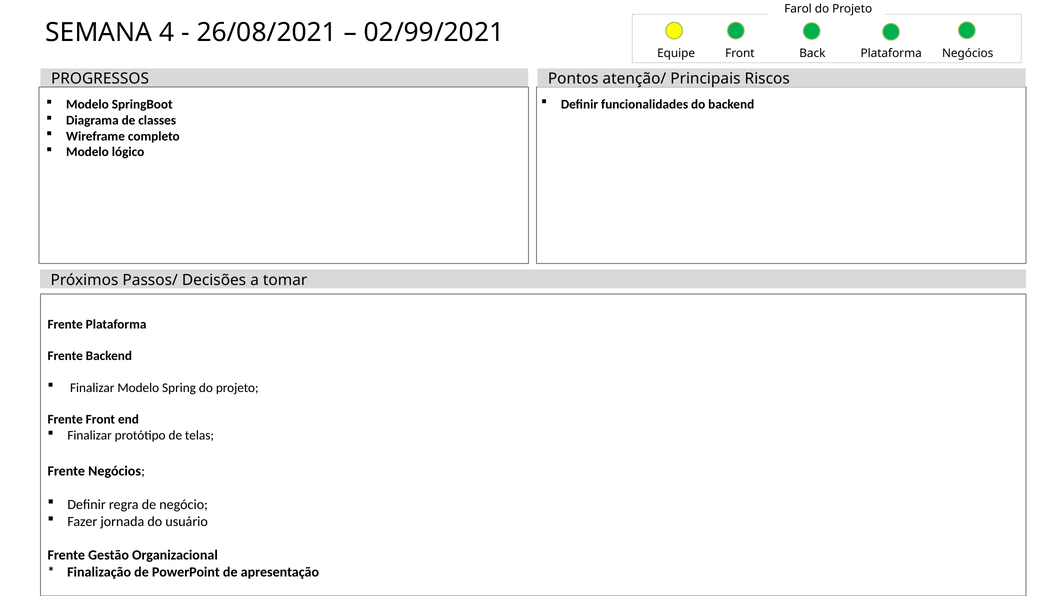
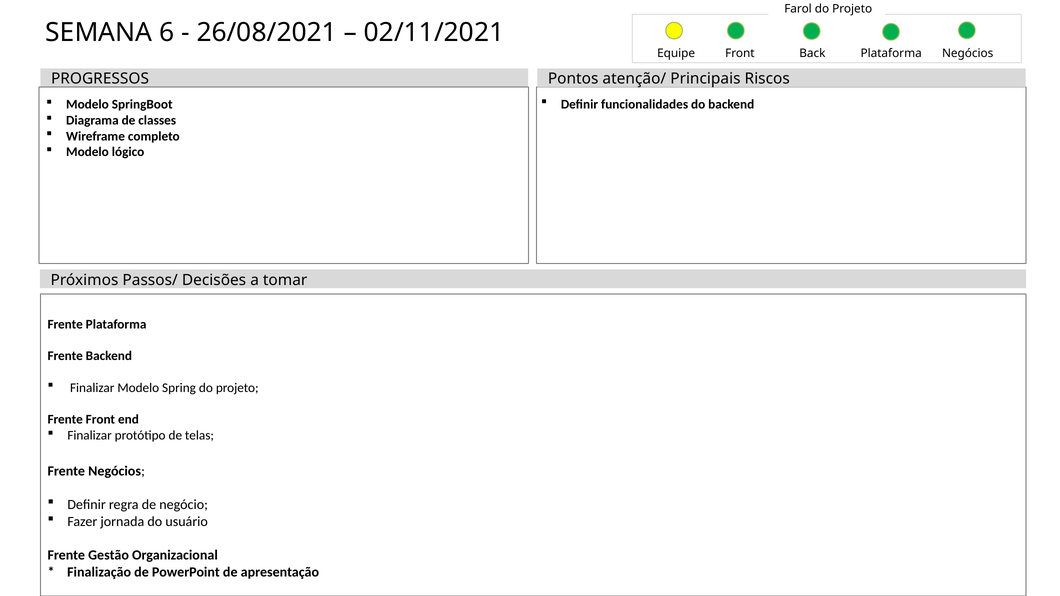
4: 4 -> 6 (167, 32)
02/99/2021: 02/99/2021 -> 02/11/2021 (434, 32)
